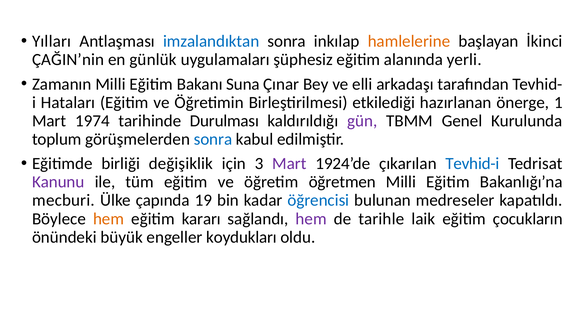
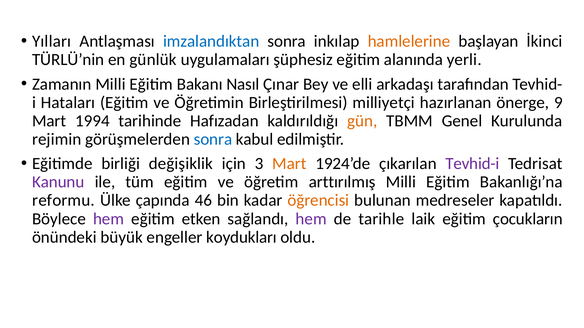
ÇAĞIN’nin: ÇAĞIN’nin -> TÜRLÜ’nin (68, 60)
Suna: Suna -> Nasıl (243, 84)
etkilediği: etkilediği -> milliyetçi (384, 103)
1: 1 -> 9 (558, 103)
1974: 1974 -> 1994 (92, 121)
Durulması: Durulması -> Hafızadan (224, 121)
gün colour: purple -> orange (362, 121)
toplum: toplum -> rejimin (57, 139)
Mart colour: purple -> orange (289, 164)
Tevhid-i colour: blue -> purple (472, 164)
öğretmen: öğretmen -> arttırılmış (342, 182)
mecburi: mecburi -> reformu (64, 201)
19: 19 -> 46 (203, 201)
öğrencisi colour: blue -> orange (318, 201)
hem colour: orange -> purple (109, 219)
kararı: kararı -> etken (201, 219)
